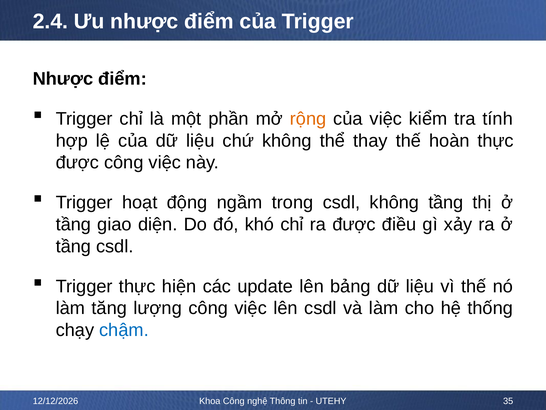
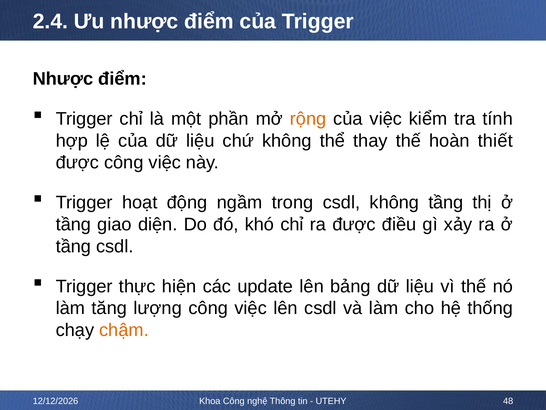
hoàn thực: thực -> thiết (495, 140)
chậm colour: blue -> orange (124, 330)
35: 35 -> 48 (508, 401)
